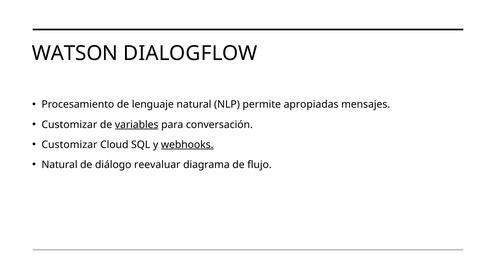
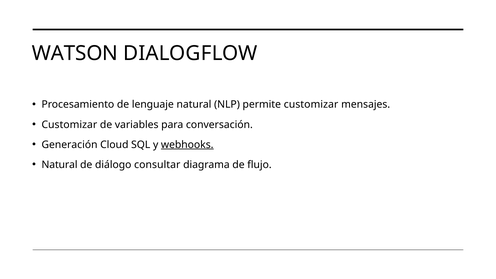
permite apropiadas: apropiadas -> customizar (311, 105)
variables underline: present -> none (137, 125)
Customizar: Customizar -> Generación (70, 145)
reevaluar: reevaluar -> consultar (157, 165)
